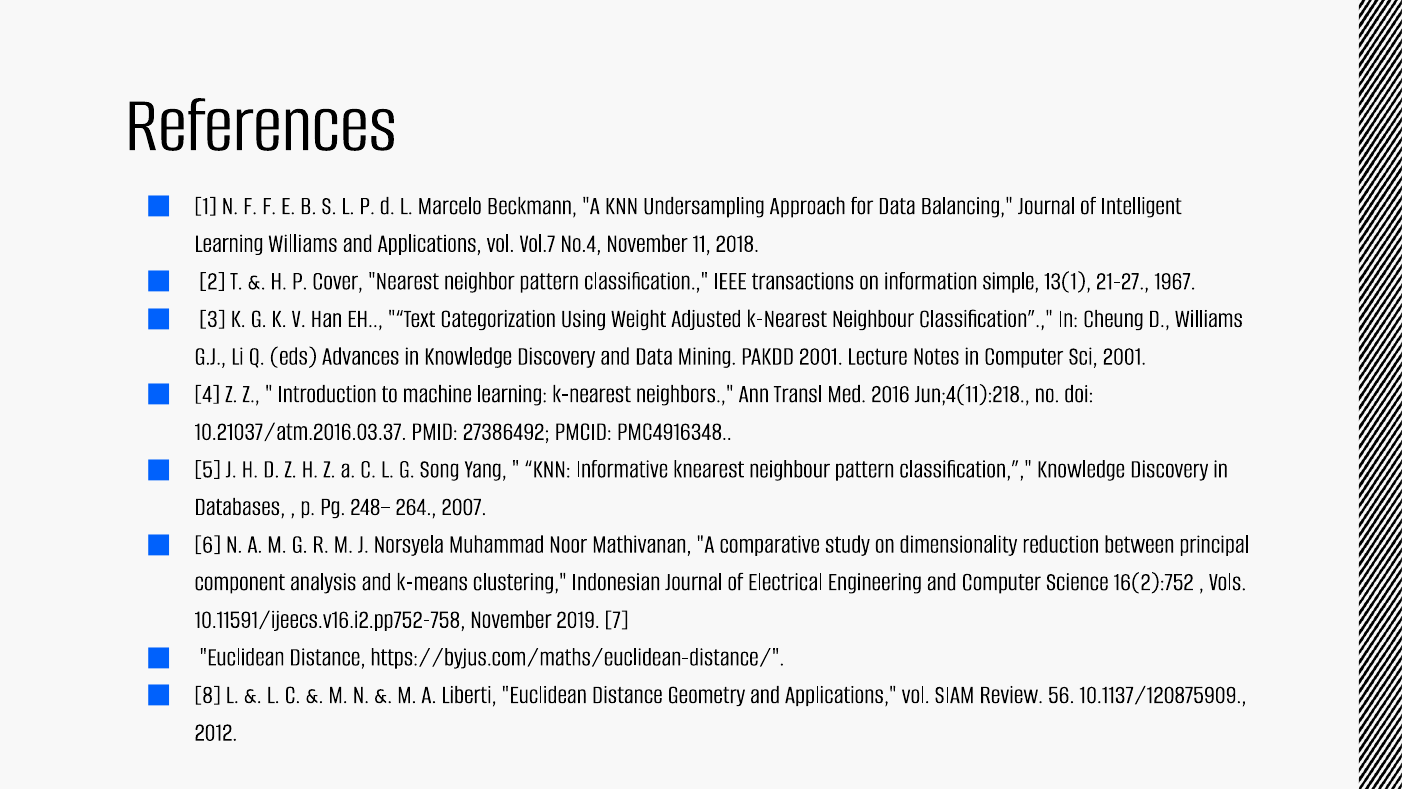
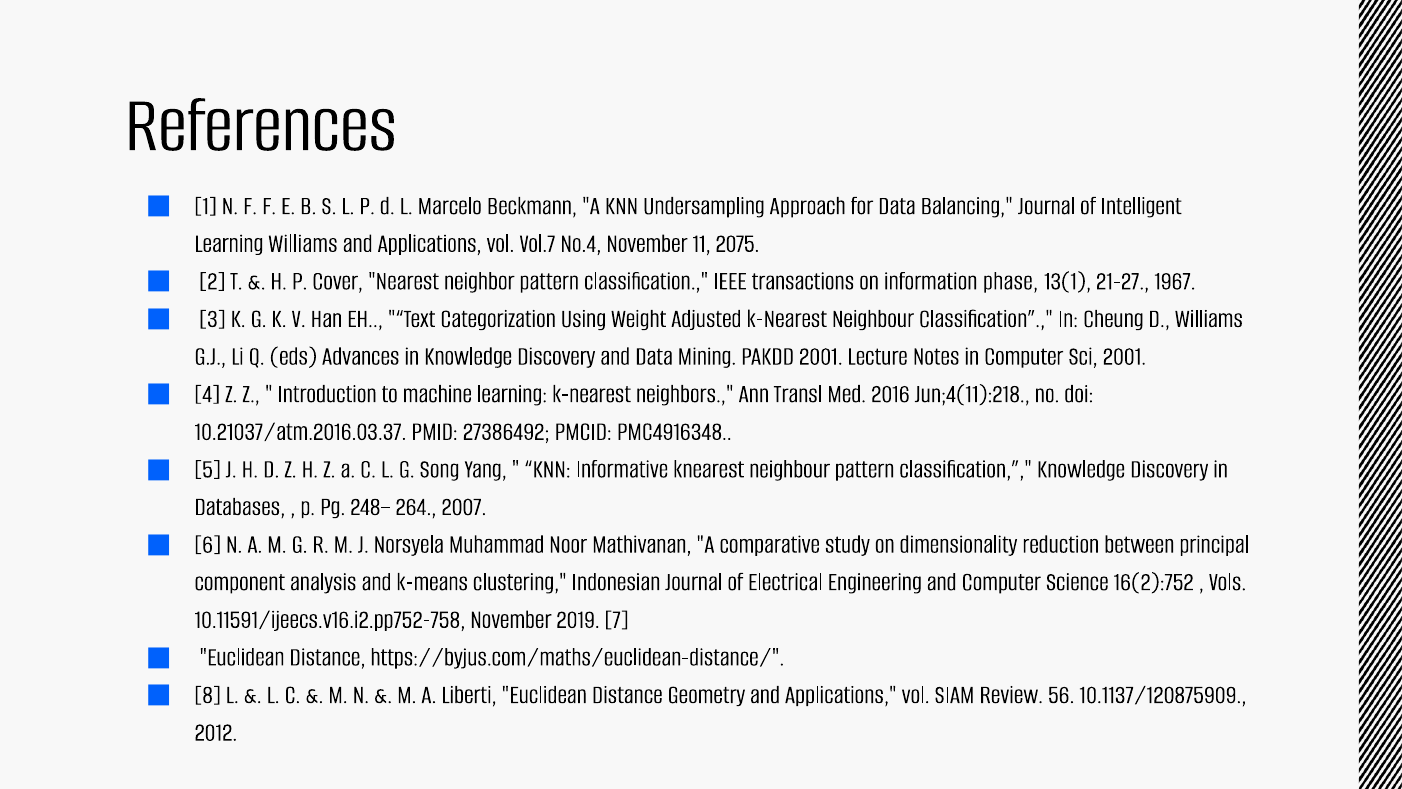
2018: 2018 -> 2075 (737, 243)
simple: simple -> phase (1010, 280)
